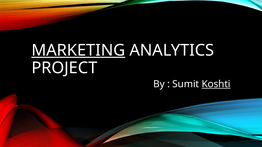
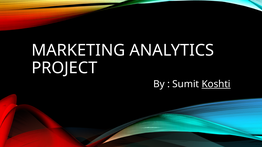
MARKETING underline: present -> none (78, 50)
